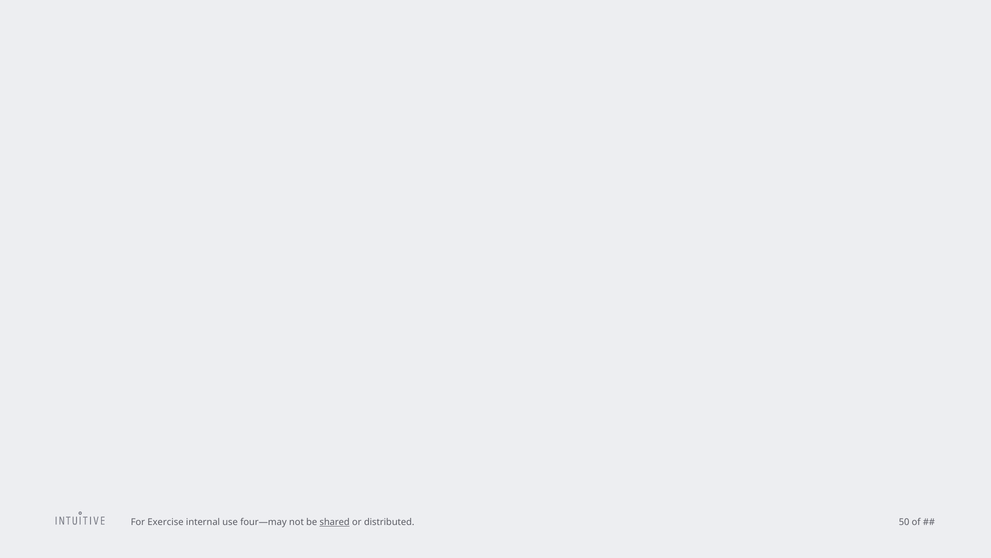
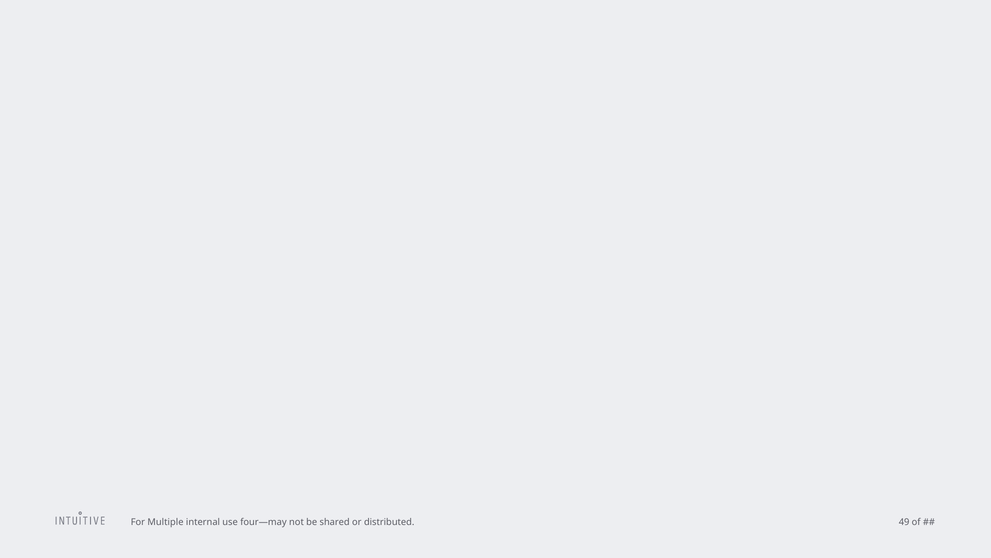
Exercise: Exercise -> Multiple (165, 522)
shared underline: present -> none (335, 522)
50: 50 -> 49 (904, 522)
